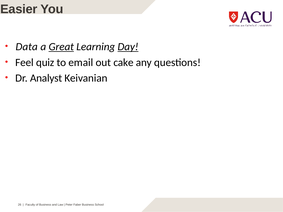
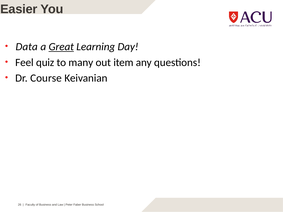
Day underline: present -> none (128, 47)
email: email -> many (81, 62)
cake: cake -> item (123, 62)
Analyst: Analyst -> Course (46, 78)
